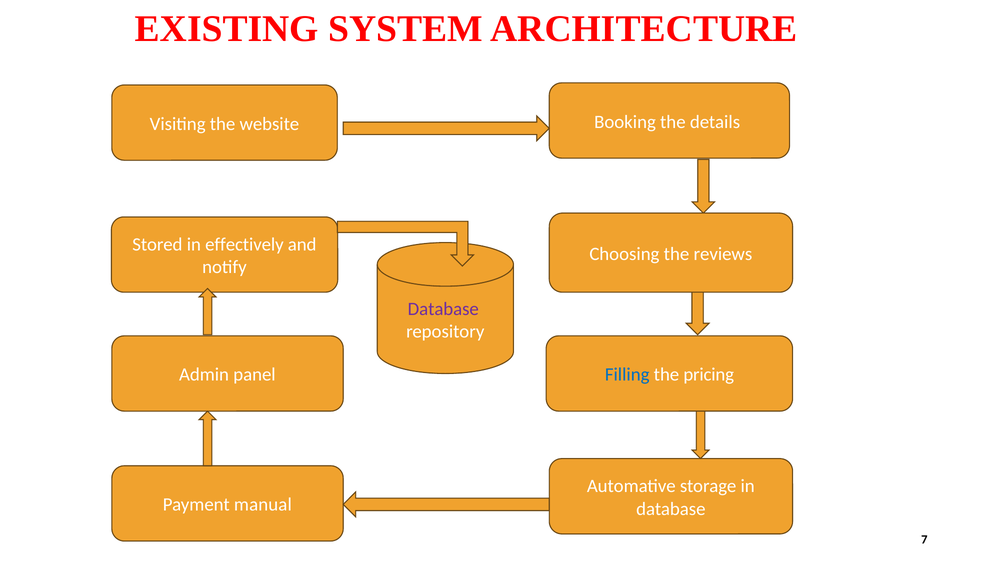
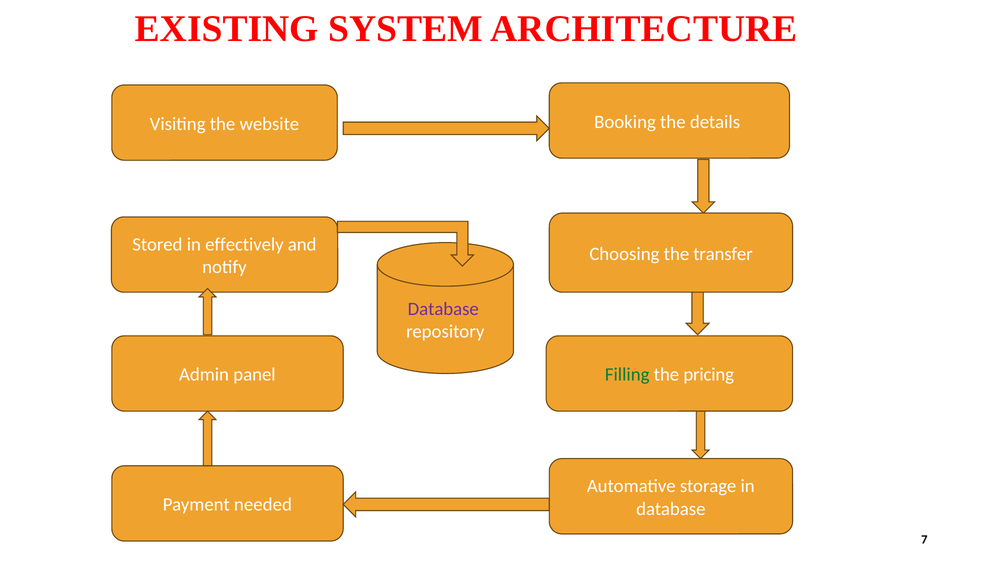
reviews: reviews -> transfer (723, 254)
Filling colour: blue -> green (627, 375)
manual: manual -> needed (263, 504)
